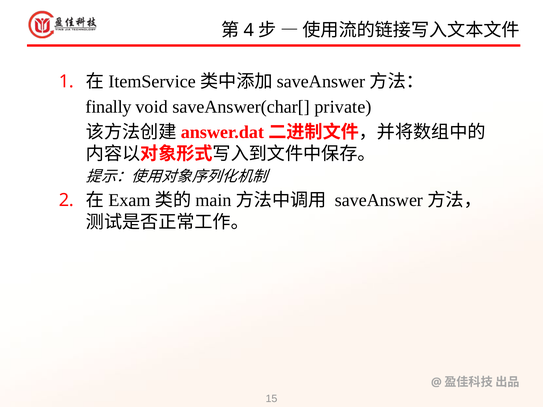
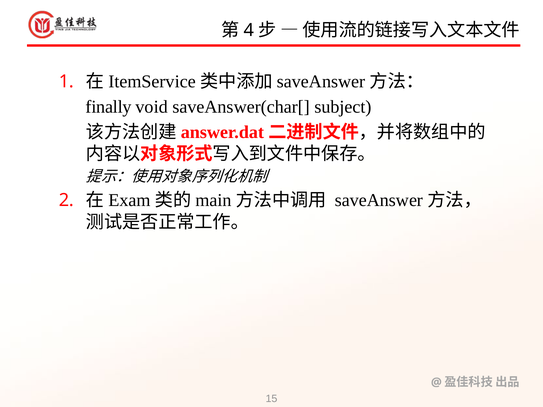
private: private -> subject (343, 107)
